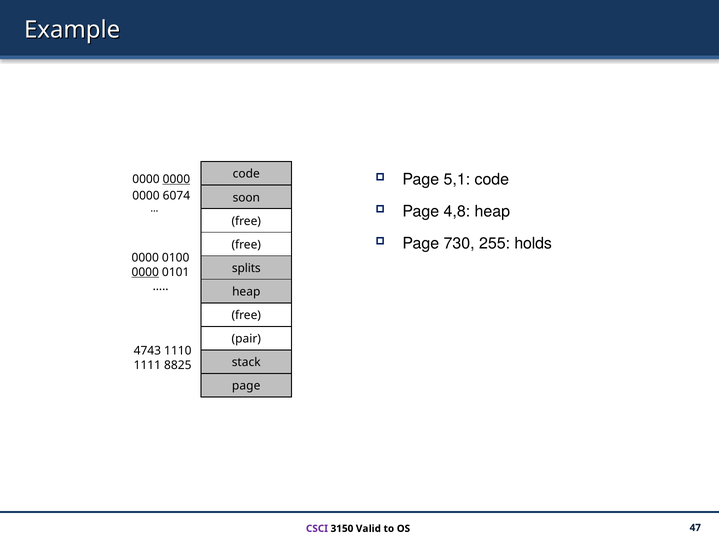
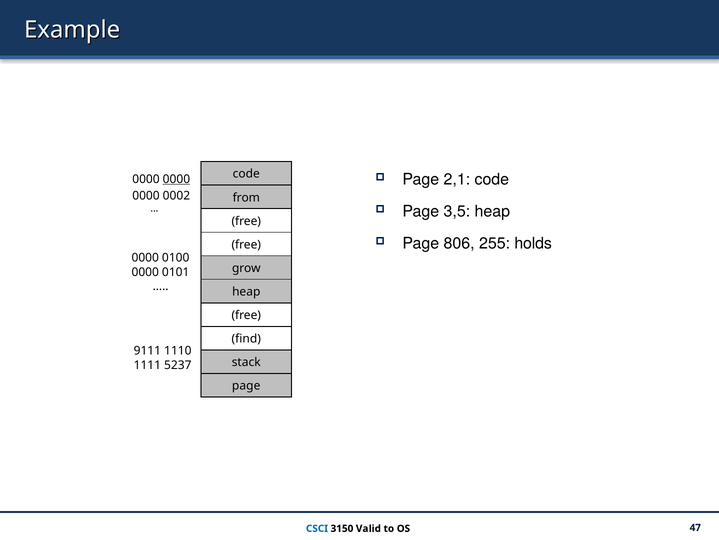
5,1: 5,1 -> 2,1 (457, 179)
6074: 6074 -> 0002 (176, 195)
soon: soon -> from (246, 197)
4,8: 4,8 -> 3,5 (457, 211)
730: 730 -> 806 (459, 243)
splits: splits -> grow (246, 268)
0000 underline: present -> none (145, 272)
pair: pair -> find (246, 338)
4743: 4743 -> 9111 (147, 350)
8825: 8825 -> 5237 (178, 365)
CSCI colour: purple -> blue (317, 528)
